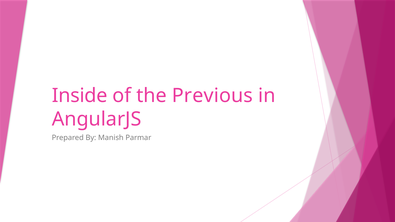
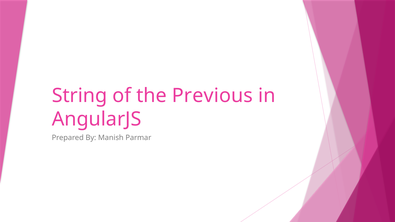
Inside: Inside -> String (80, 96)
